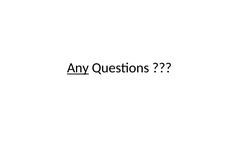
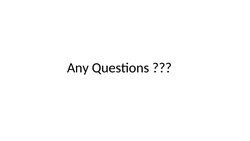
Any underline: present -> none (78, 68)
